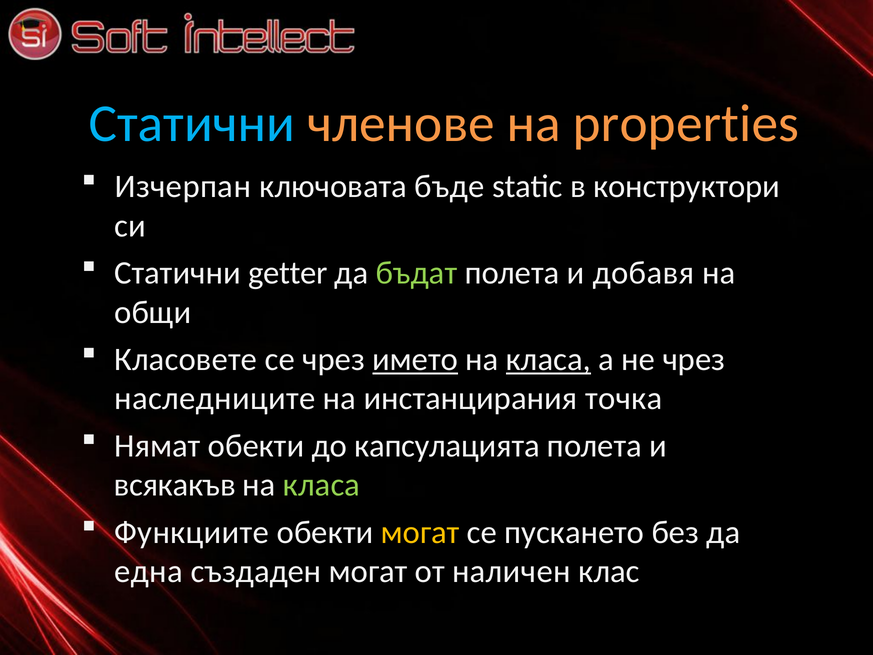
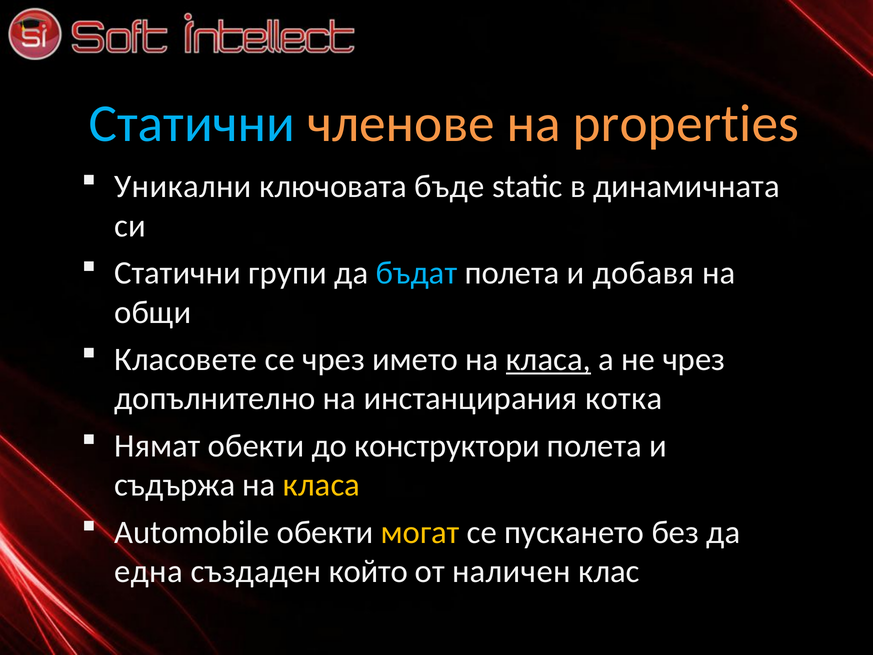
Изчерпан: Изчерпан -> Уникални (183, 186)
конструктори: конструктори -> динамичната (687, 186)
getter: getter -> групи (288, 273)
бъдат colour: light green -> light blue (417, 273)
името underline: present -> none (415, 359)
наследниците: наследниците -> допълнително (215, 399)
точка: точка -> котка (624, 399)
капсулацията: капсулацията -> конструктори (447, 446)
всякакъв: всякакъв -> съдържа (175, 485)
класа colour: light green -> yellow (321, 485)
Функциите: Функциите -> Automobile (192, 532)
създаден могат: могат -> който (368, 571)
